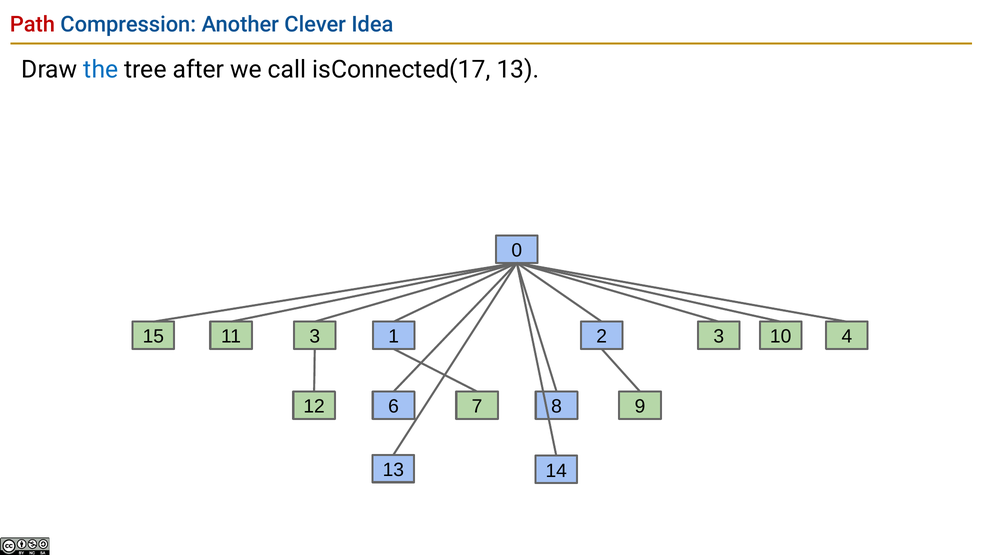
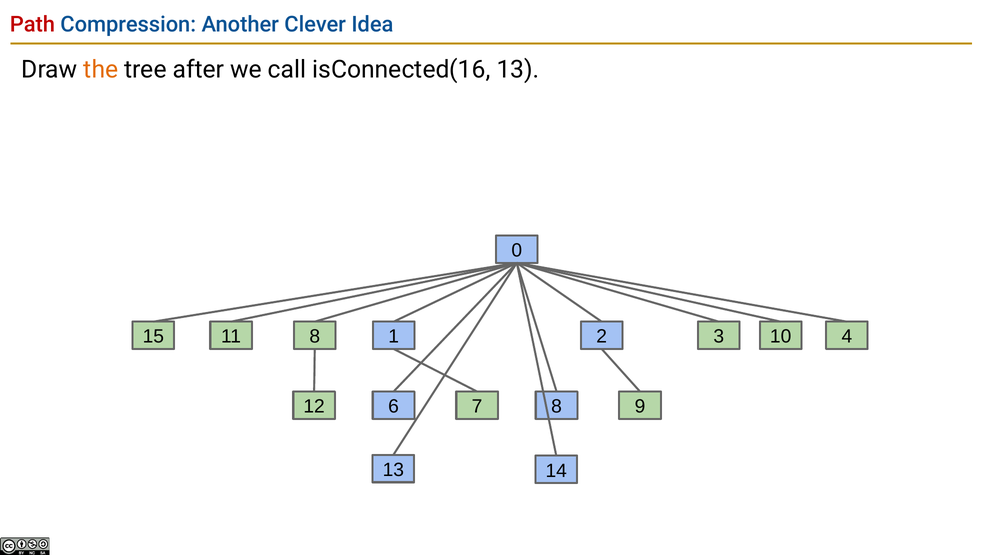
the colour: blue -> orange (101, 70)
isConnected(17: isConnected(17 -> isConnected(16 (401, 70)
11 3: 3 -> 8 (315, 337)
